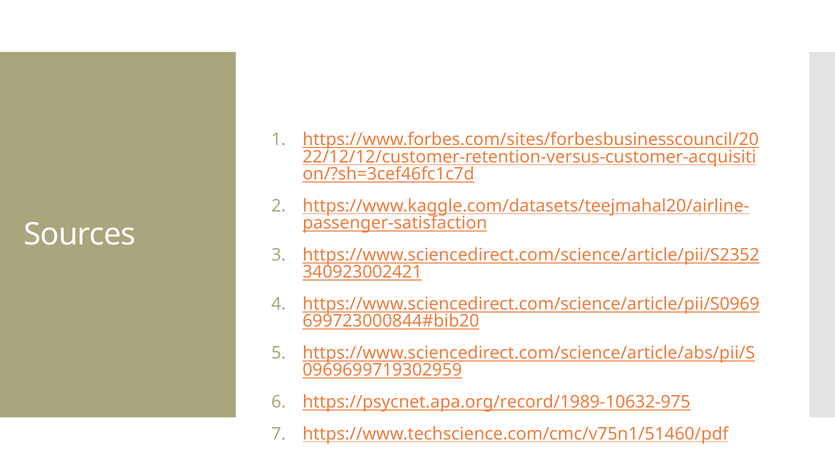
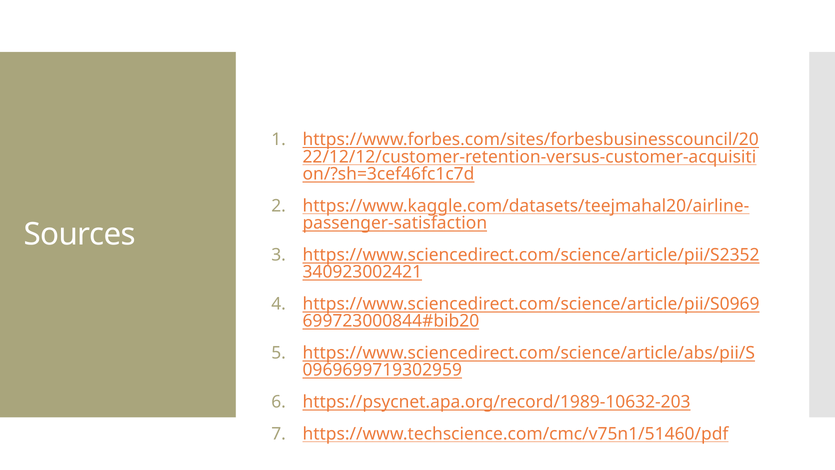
https://psycnet.apa.org/record/1989-10632-975: https://psycnet.apa.org/record/1989-10632-975 -> https://psycnet.apa.org/record/1989-10632-203 (497, 402)
